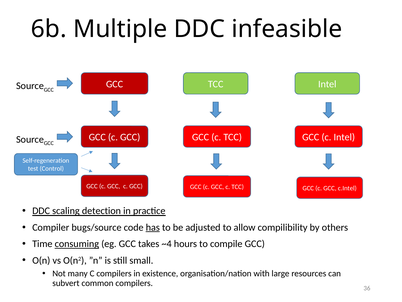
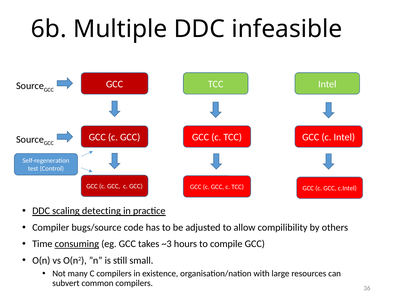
detection: detection -> detecting (101, 211)
has underline: present -> none (153, 227)
~4: ~4 -> ~3 (167, 244)
